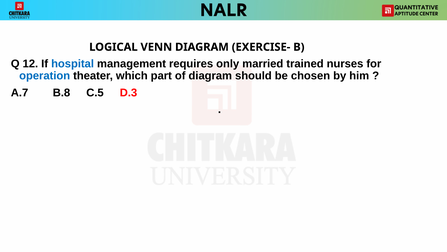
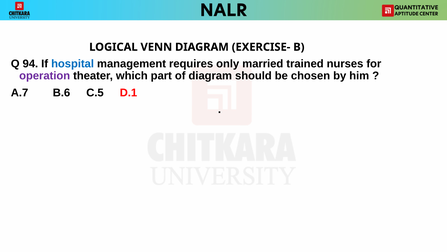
12: 12 -> 94 (30, 64)
operation colour: blue -> purple (45, 76)
B.8: B.8 -> B.6 (61, 92)
D.3: D.3 -> D.1 (129, 92)
